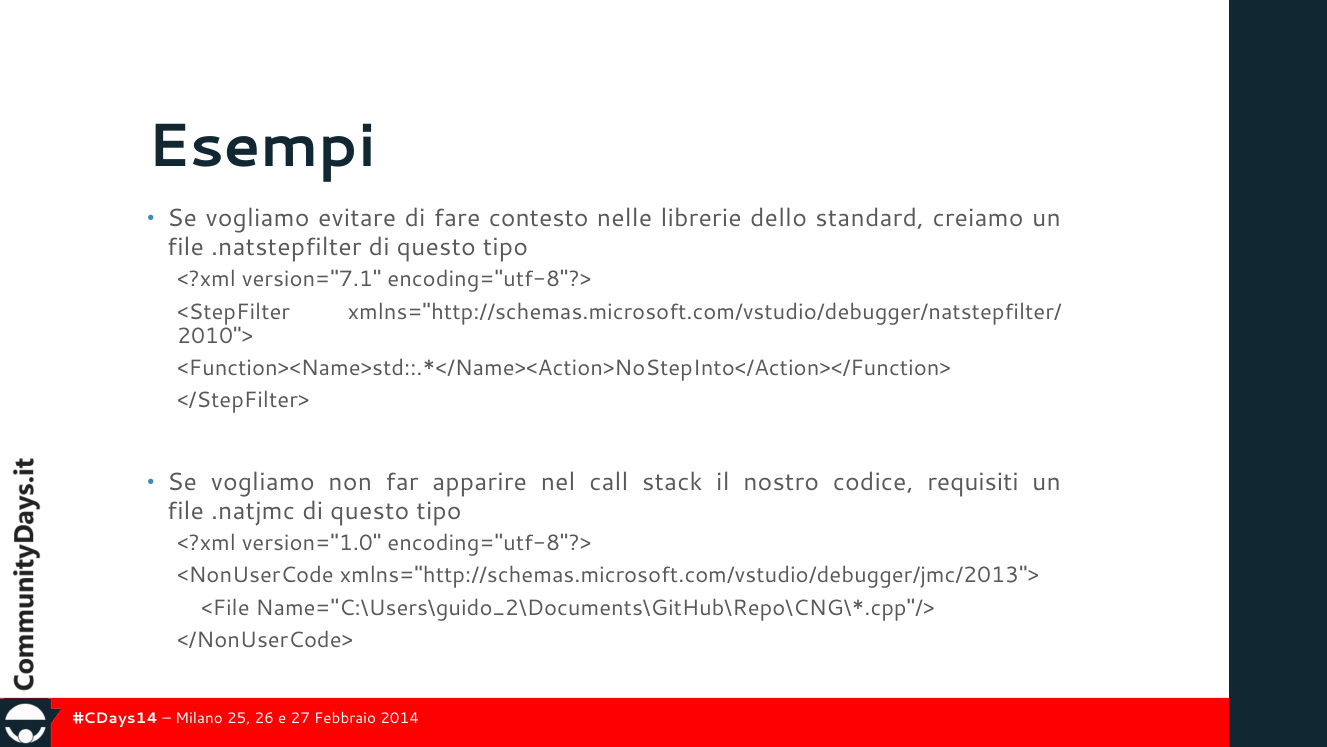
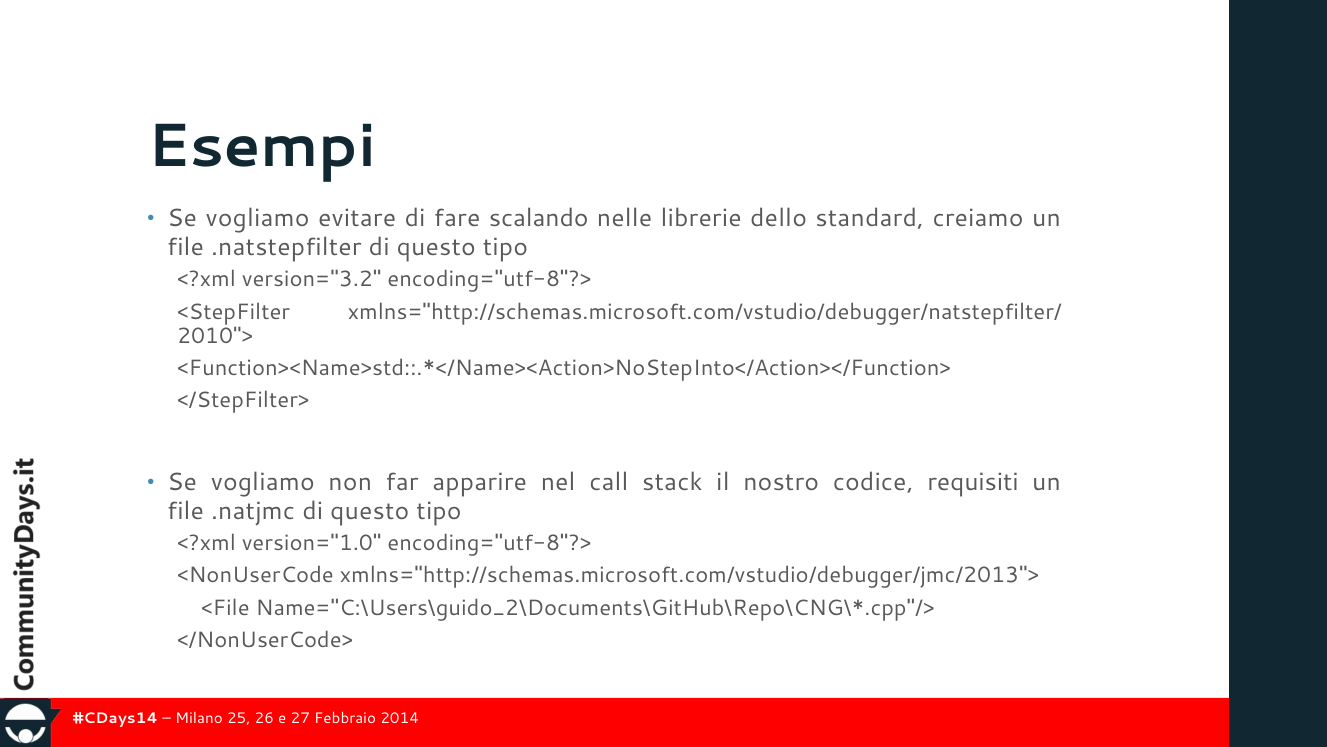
contesto: contesto -> scalando (539, 219)
version="7.1: version="7.1 -> version="3.2 (312, 279)
